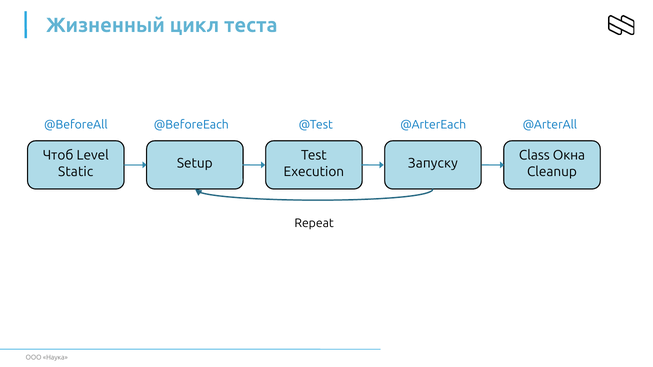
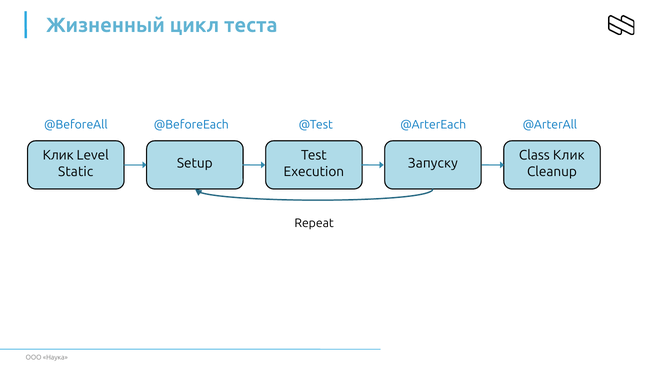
Чтоб: Чтоб -> Клик (58, 155)
Class Окна: Окна -> Клик (569, 155)
